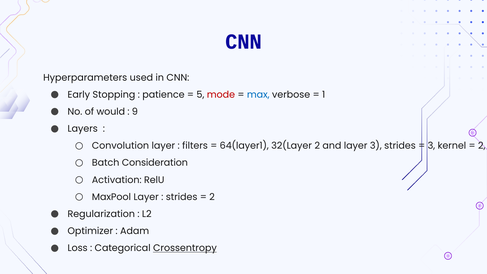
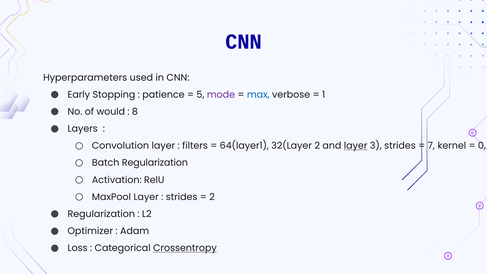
mode colour: red -> purple (221, 95)
9: 9 -> 8 (135, 112)
layer underline: none -> present (356, 146)
3: 3 -> 7 (431, 146)
2: 2 -> 0 (482, 146)
Batch Consideration: Consideration -> Regularization (155, 163)
